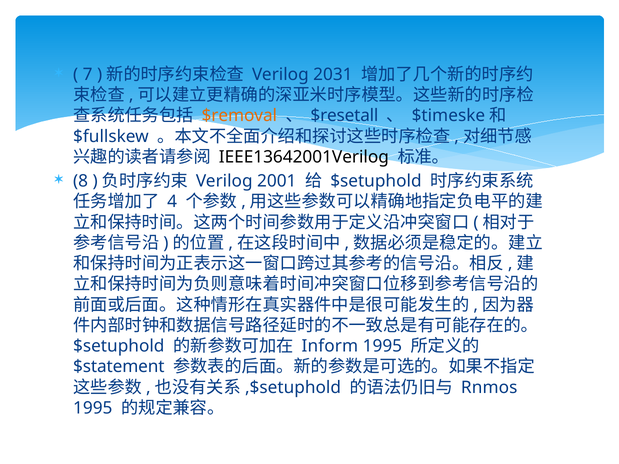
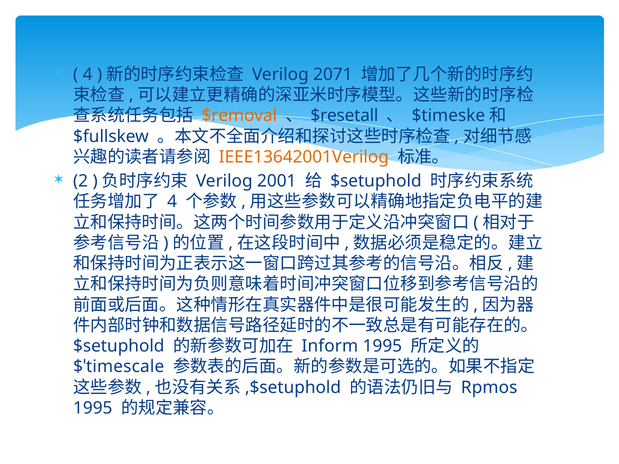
7: 7 -> 4 (88, 75)
2031: 2031 -> 2071 (333, 75)
IEEE13642001Verilog colour: black -> orange (304, 157)
8: 8 -> 2 (81, 181)
$statement: $statement -> $ˈtimescale (119, 367)
Rnmos: Rnmos -> Rpmos (489, 388)
